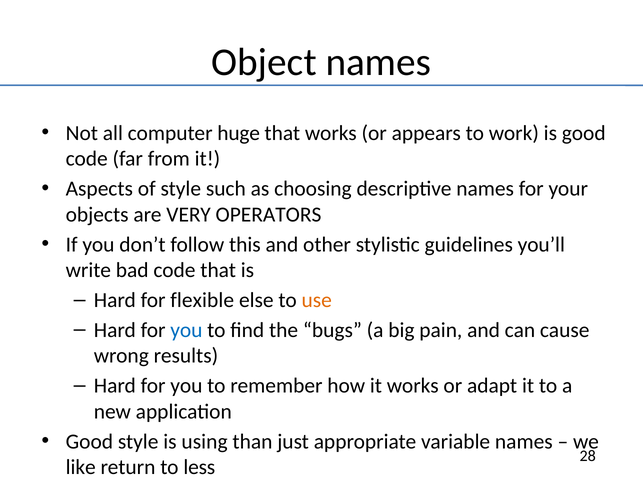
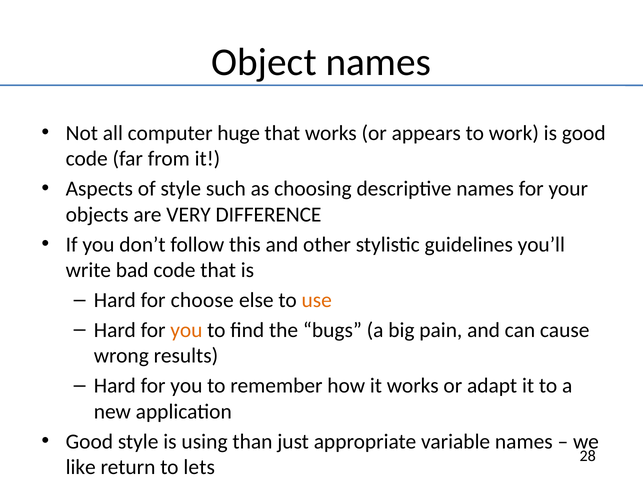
OPERATORS: OPERATORS -> DIFFERENCE (269, 215)
flexible: flexible -> choose (202, 300)
you colour: blue -> orange (186, 330)
less: less -> lets (199, 467)
